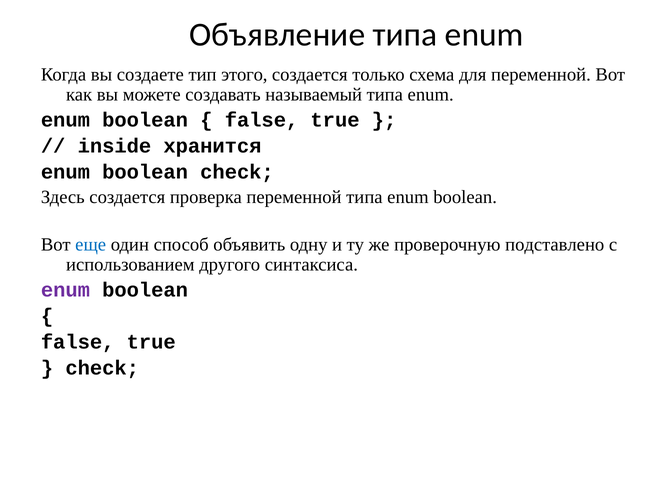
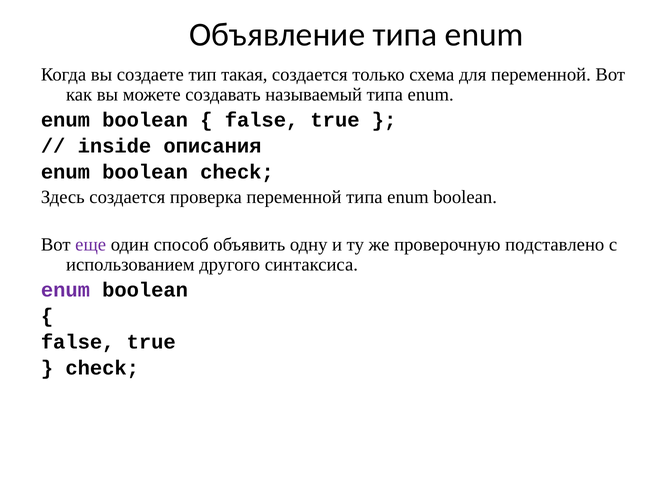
этого: этого -> такая (244, 75)
хранится: хранится -> описания (213, 146)
еще colour: blue -> purple (91, 245)
